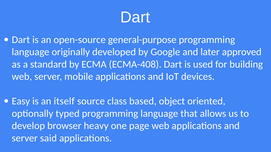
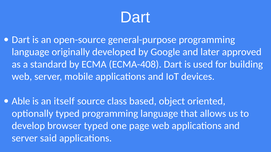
Easy: Easy -> Able (21, 101)
browser heavy: heavy -> typed (96, 126)
